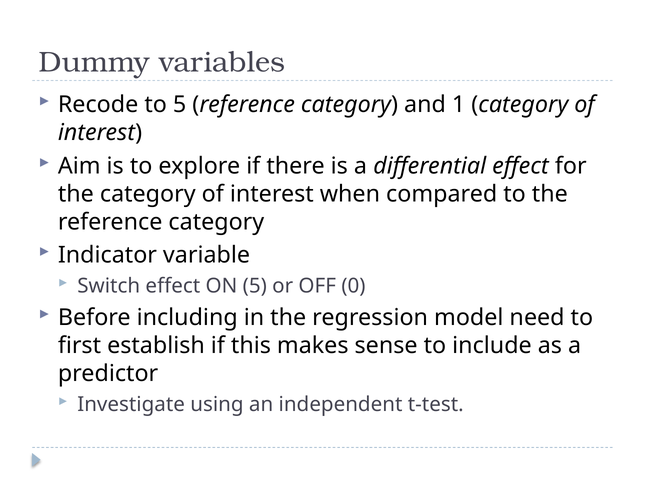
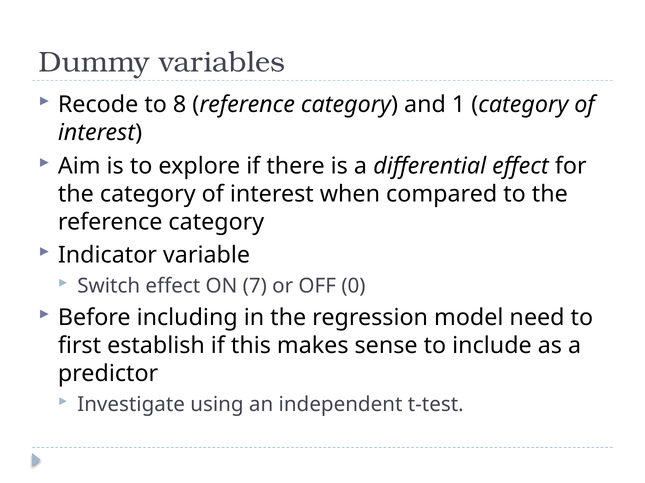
to 5: 5 -> 8 (180, 105)
ON 5: 5 -> 7 (255, 286)
